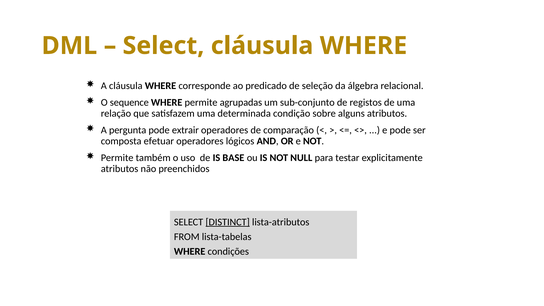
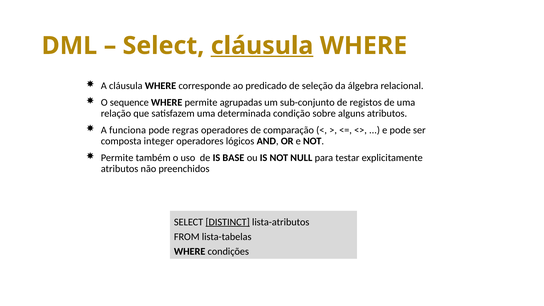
cláusula underline: none -> present (262, 46)
pergunta: pergunta -> funciona (128, 130)
extrair: extrair -> regras (185, 130)
efetuar: efetuar -> integer (159, 141)
